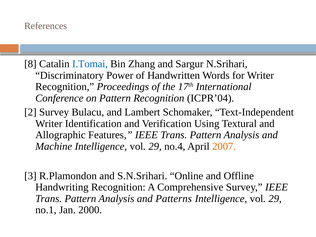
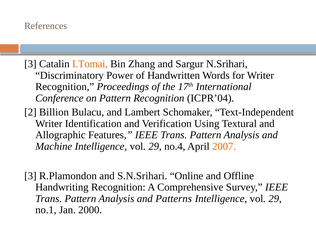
8: 8 -> 3 (30, 64)
I.Tomai colour: blue -> orange (90, 64)
2 Survey: Survey -> Billion (54, 112)
